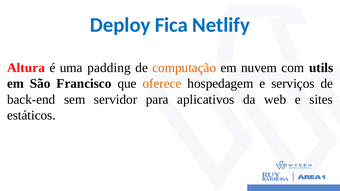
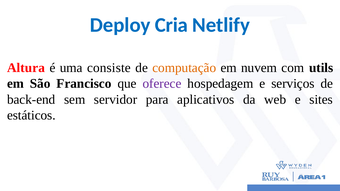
Fica: Fica -> Cria (171, 25)
padding: padding -> consiste (109, 68)
oferece colour: orange -> purple (162, 84)
